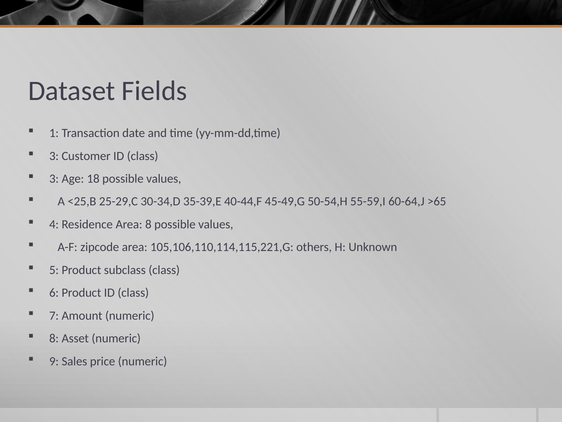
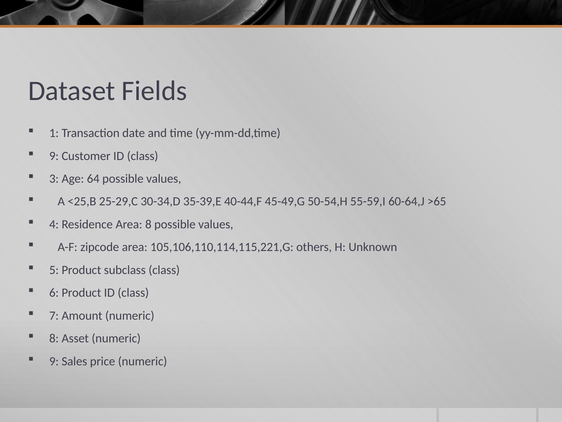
3: 3 -> 9 (54, 156)
18: 18 -> 64 (93, 179)
